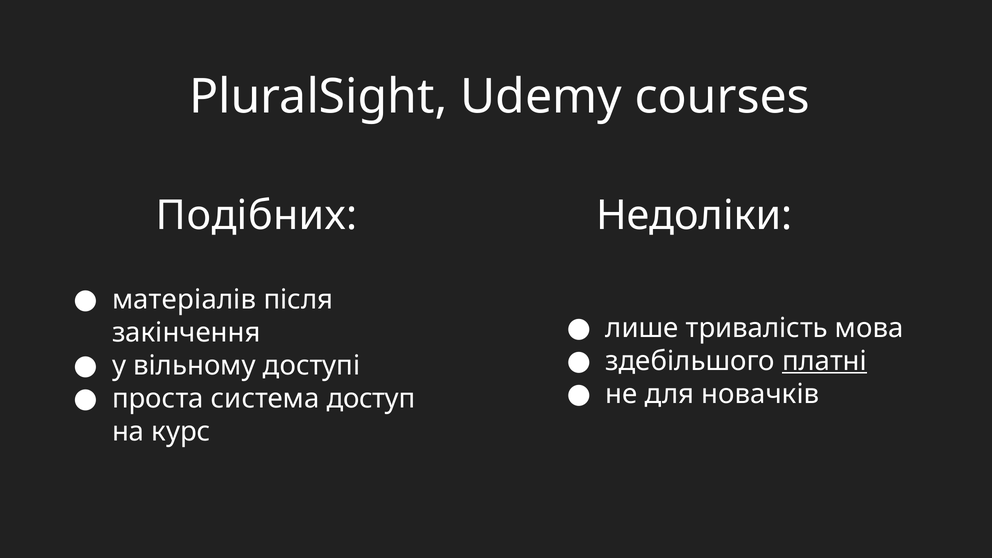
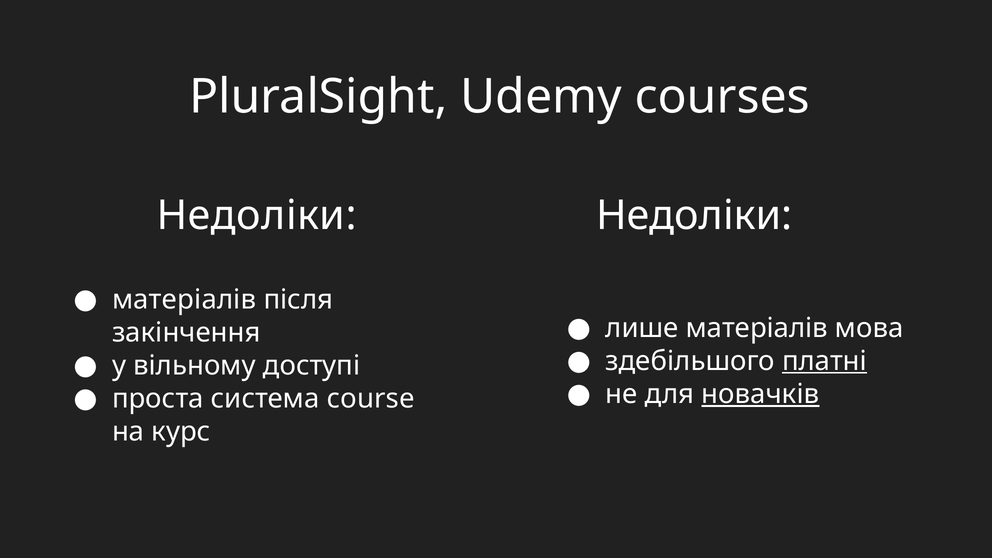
Подібних: Подібних -> Недоліки (257, 216)
лише тривалість: тривалість -> матеріалів (757, 328)
новачків underline: none -> present (760, 394)
доступ: доступ -> course (371, 399)
